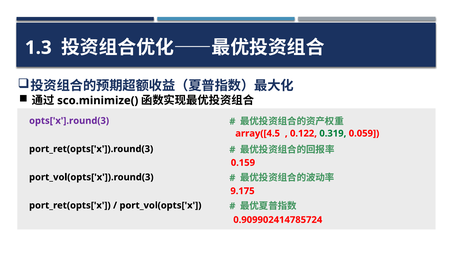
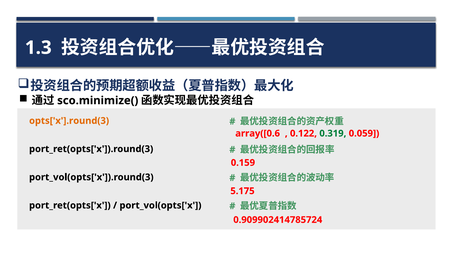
opts['x'].round(3 colour: purple -> orange (69, 121)
array([4.5: array([4.5 -> array([0.6 (258, 134)
9.175: 9.175 -> 5.175 (242, 191)
